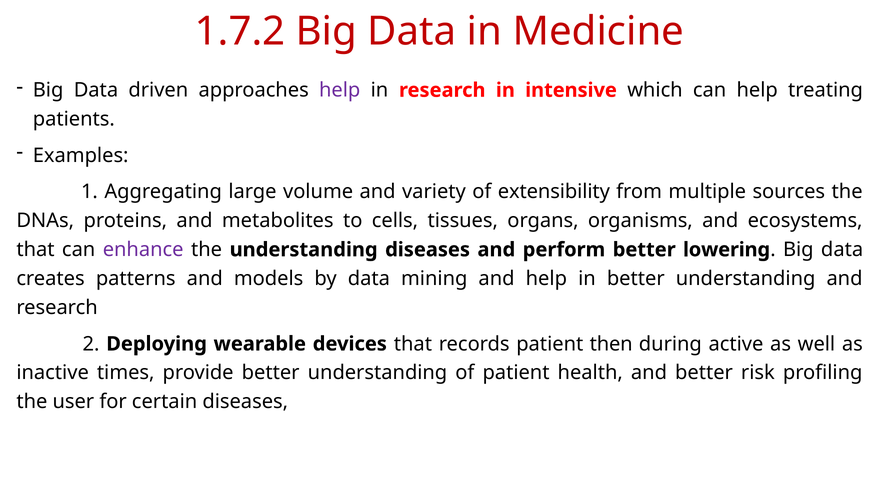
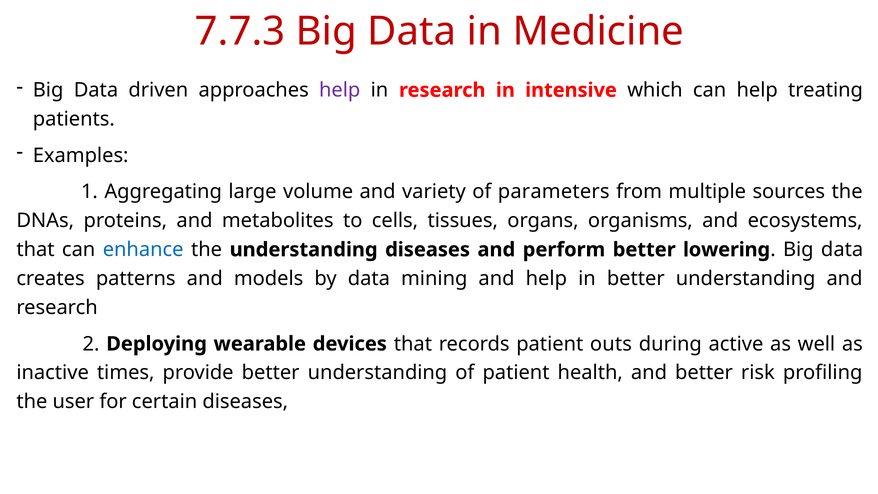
1.7.2: 1.7.2 -> 7.7.3 (240, 31)
extensibility: extensibility -> parameters (554, 192)
enhance colour: purple -> blue (143, 250)
then: then -> outs (611, 344)
